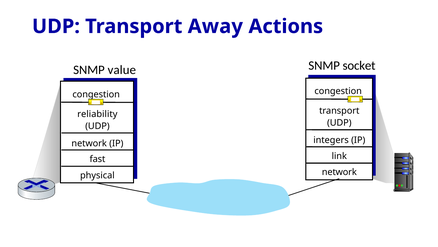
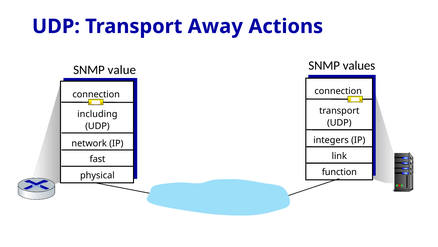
socket: socket -> values (359, 65)
congestion: congestion -> connection (338, 91)
congestion: congestion -> connection (96, 94)
reliability: reliability -> including (97, 114)
network: network -> function (339, 172)
